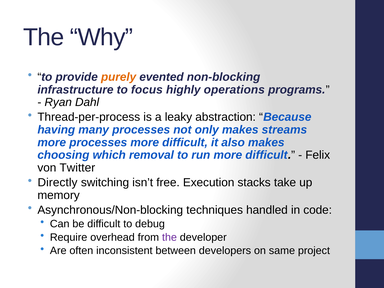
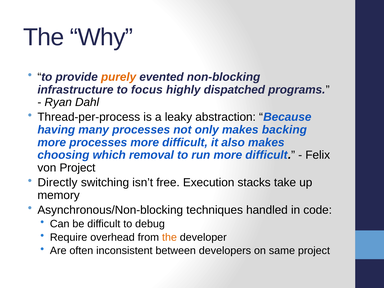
operations: operations -> dispatched (234, 90)
streams: streams -> backing (284, 130)
von Twitter: Twitter -> Project (77, 168)
the colour: purple -> orange (169, 237)
